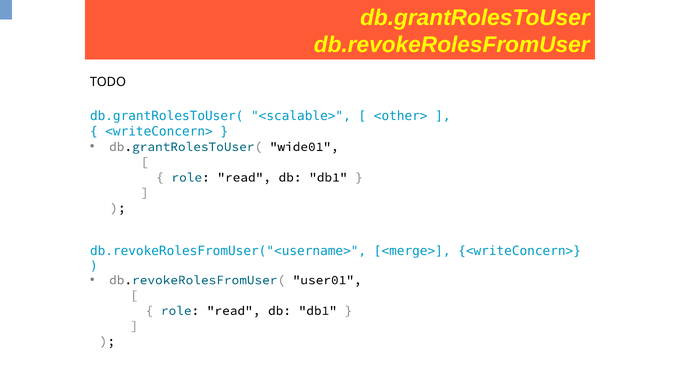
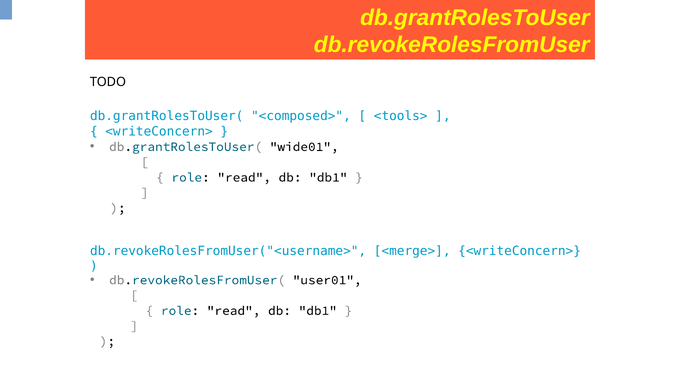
<scalable>: <scalable> -> <composed> (301, 116)
<other>: <other> -> <tools> (401, 116)
